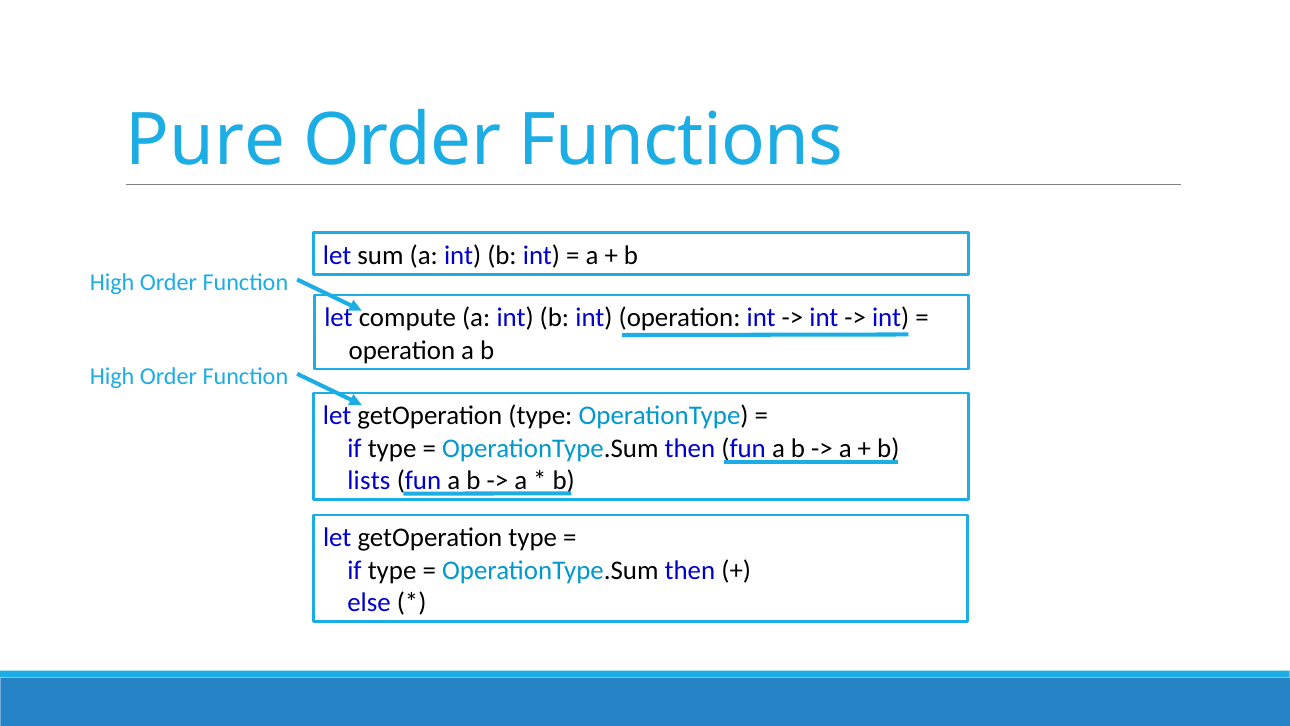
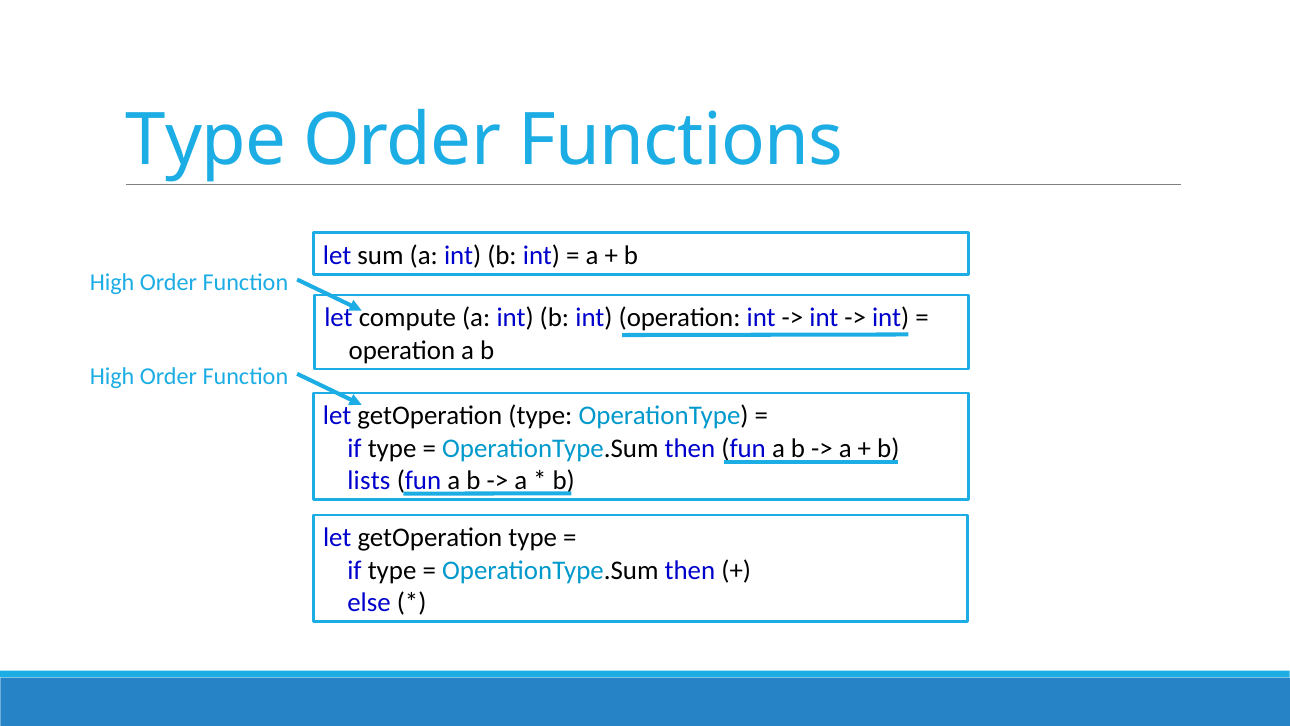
Pure: Pure -> Type (206, 140)
